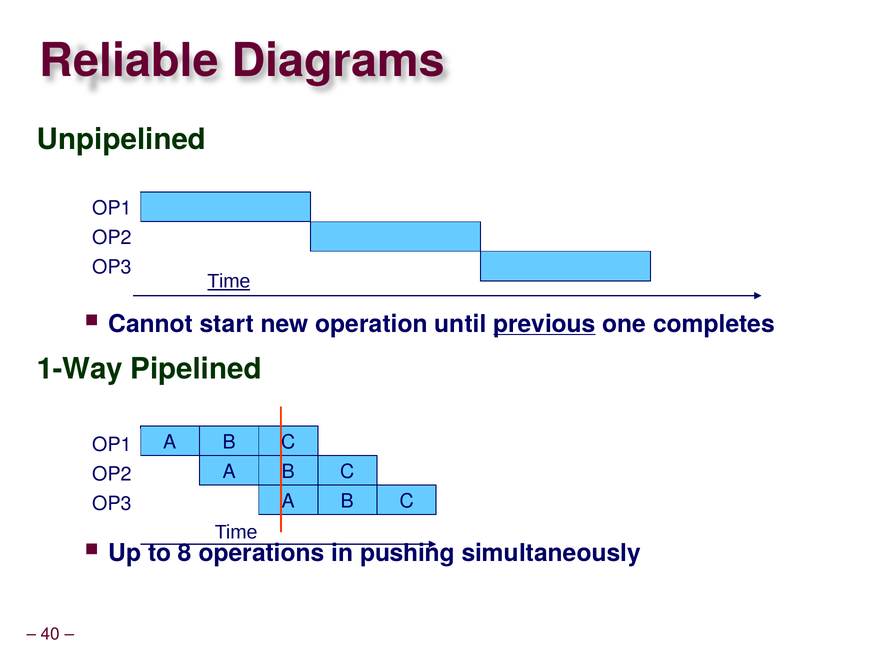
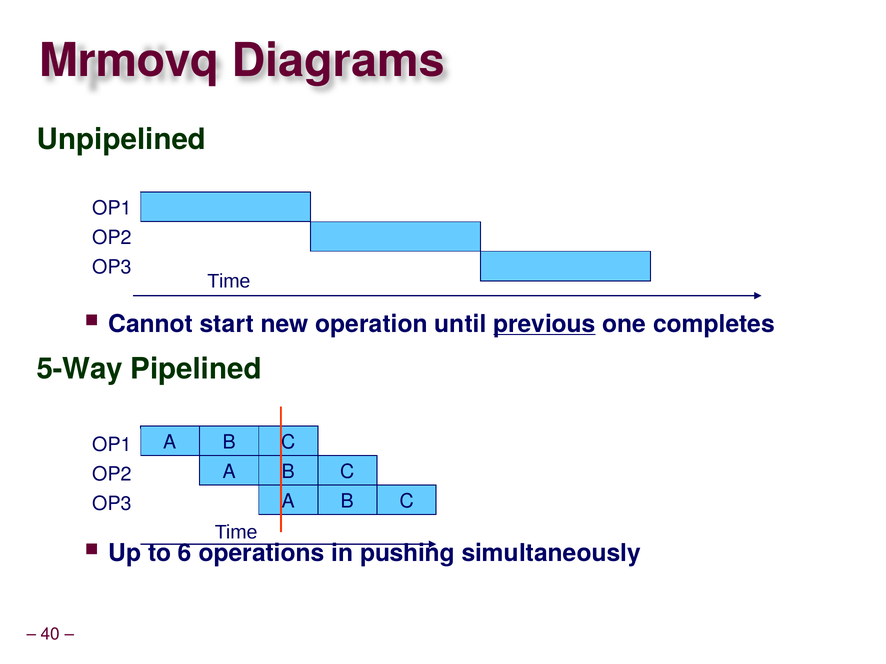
Reliable: Reliable -> Mrmovq (129, 61)
Time underline: present -> none (229, 282)
1-Way: 1-Way -> 5-Way (80, 369)
8: 8 -> 6 (185, 554)
